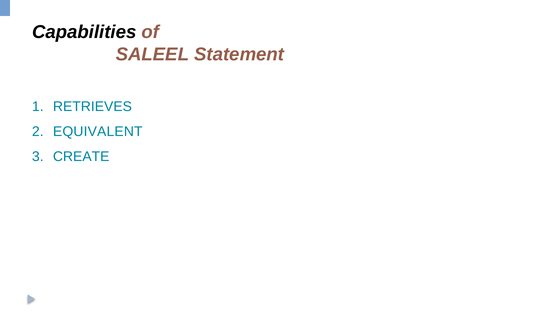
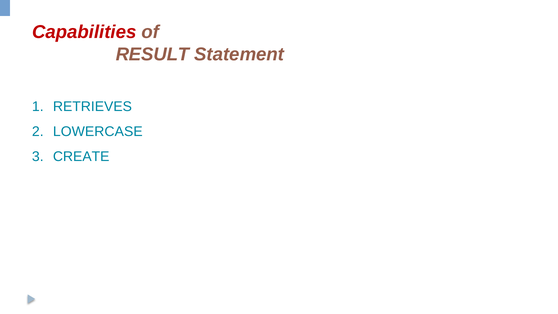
Capabilities colour: black -> red (84, 32)
SALEEL: SALEEL -> RESULT (152, 54)
EQUIVALENT: EQUIVALENT -> LOWERCASE (98, 132)
